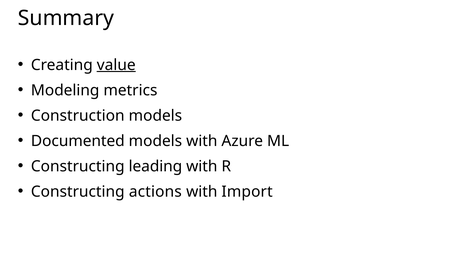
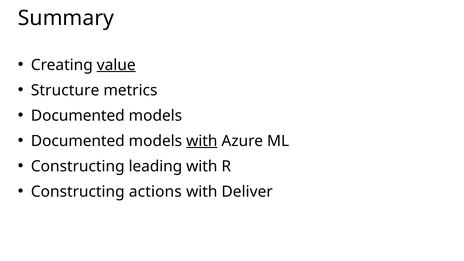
Modeling: Modeling -> Structure (65, 90)
Construction: Construction -> Documented (78, 116)
with underline: none -> present (202, 141)
Import: Import -> Deliver (247, 192)
